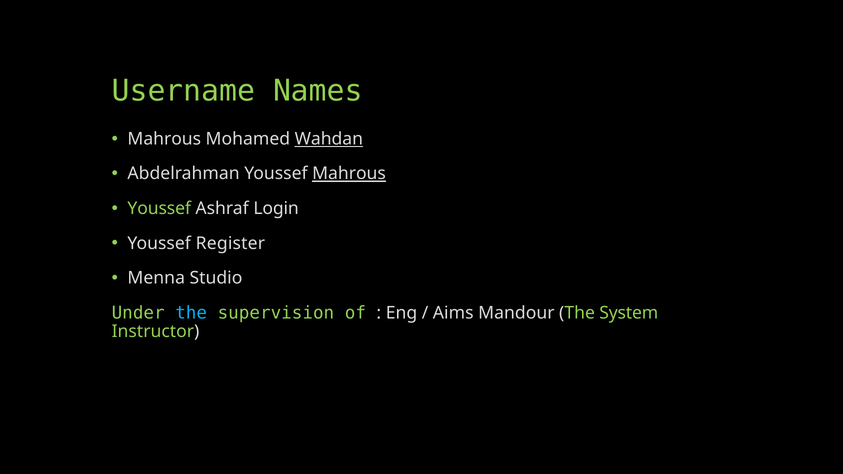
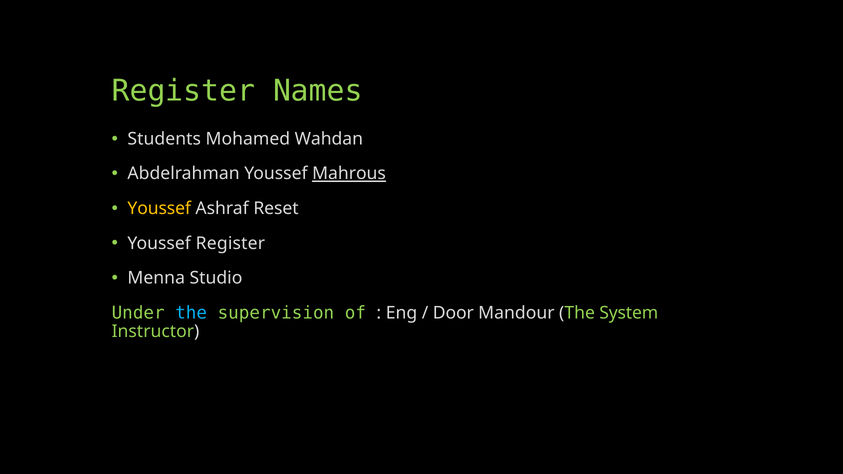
Username: Username -> Register (183, 91)
Mahrous: Mahrous -> Students (164, 139)
Wahdan underline: present -> none (329, 139)
Youssef colour: light green -> yellow (159, 209)
Login: Login -> Reset (276, 209)
Aims: Aims -> Door (453, 313)
